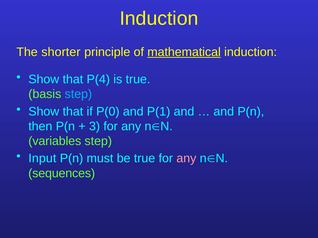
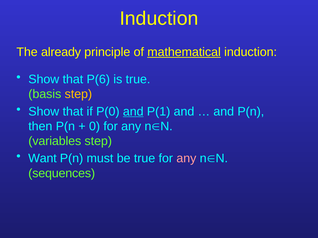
shorter: shorter -> already (61, 52)
P(4: P(4 -> P(6 (98, 79)
step colour: light blue -> yellow (78, 94)
and underline: none -> present (133, 112)
3: 3 -> 0 (95, 127)
Input: Input -> Want (42, 159)
